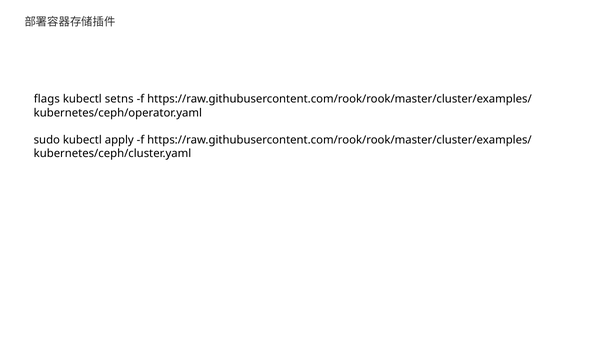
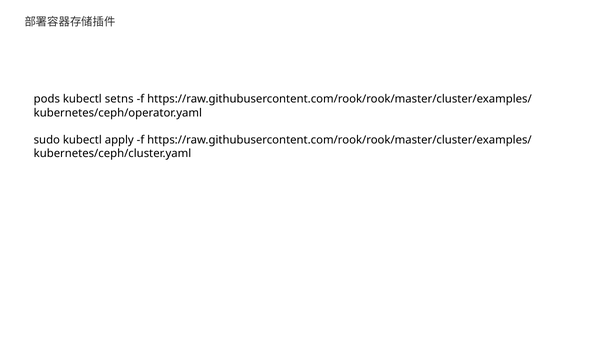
flags: flags -> pods (47, 99)
